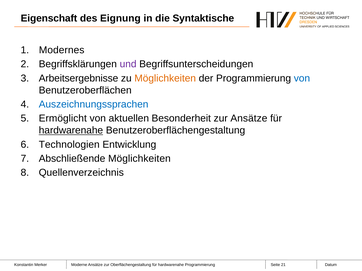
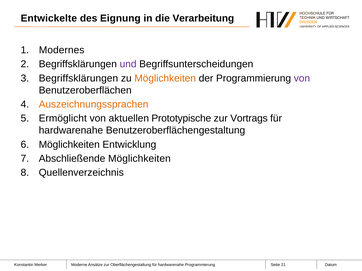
Eigenschaft: Eigenschaft -> Entwickelte (49, 18)
Syntaktische: Syntaktische -> Verarbeitung (203, 18)
Arbeitsergebnisse: Arbeitsergebnisse -> Begriffsklärungen (78, 78)
von colour: blue -> purple (302, 78)
Auszeichnungssprachen colour: blue -> orange (94, 105)
Besonderheit: Besonderheit -> Prototypische (181, 119)
zur Ansätze: Ansätze -> Vortrags (249, 119)
hardwarenahe underline: present -> none (71, 131)
Technologien: Technologien -> Möglichkeiten (69, 145)
